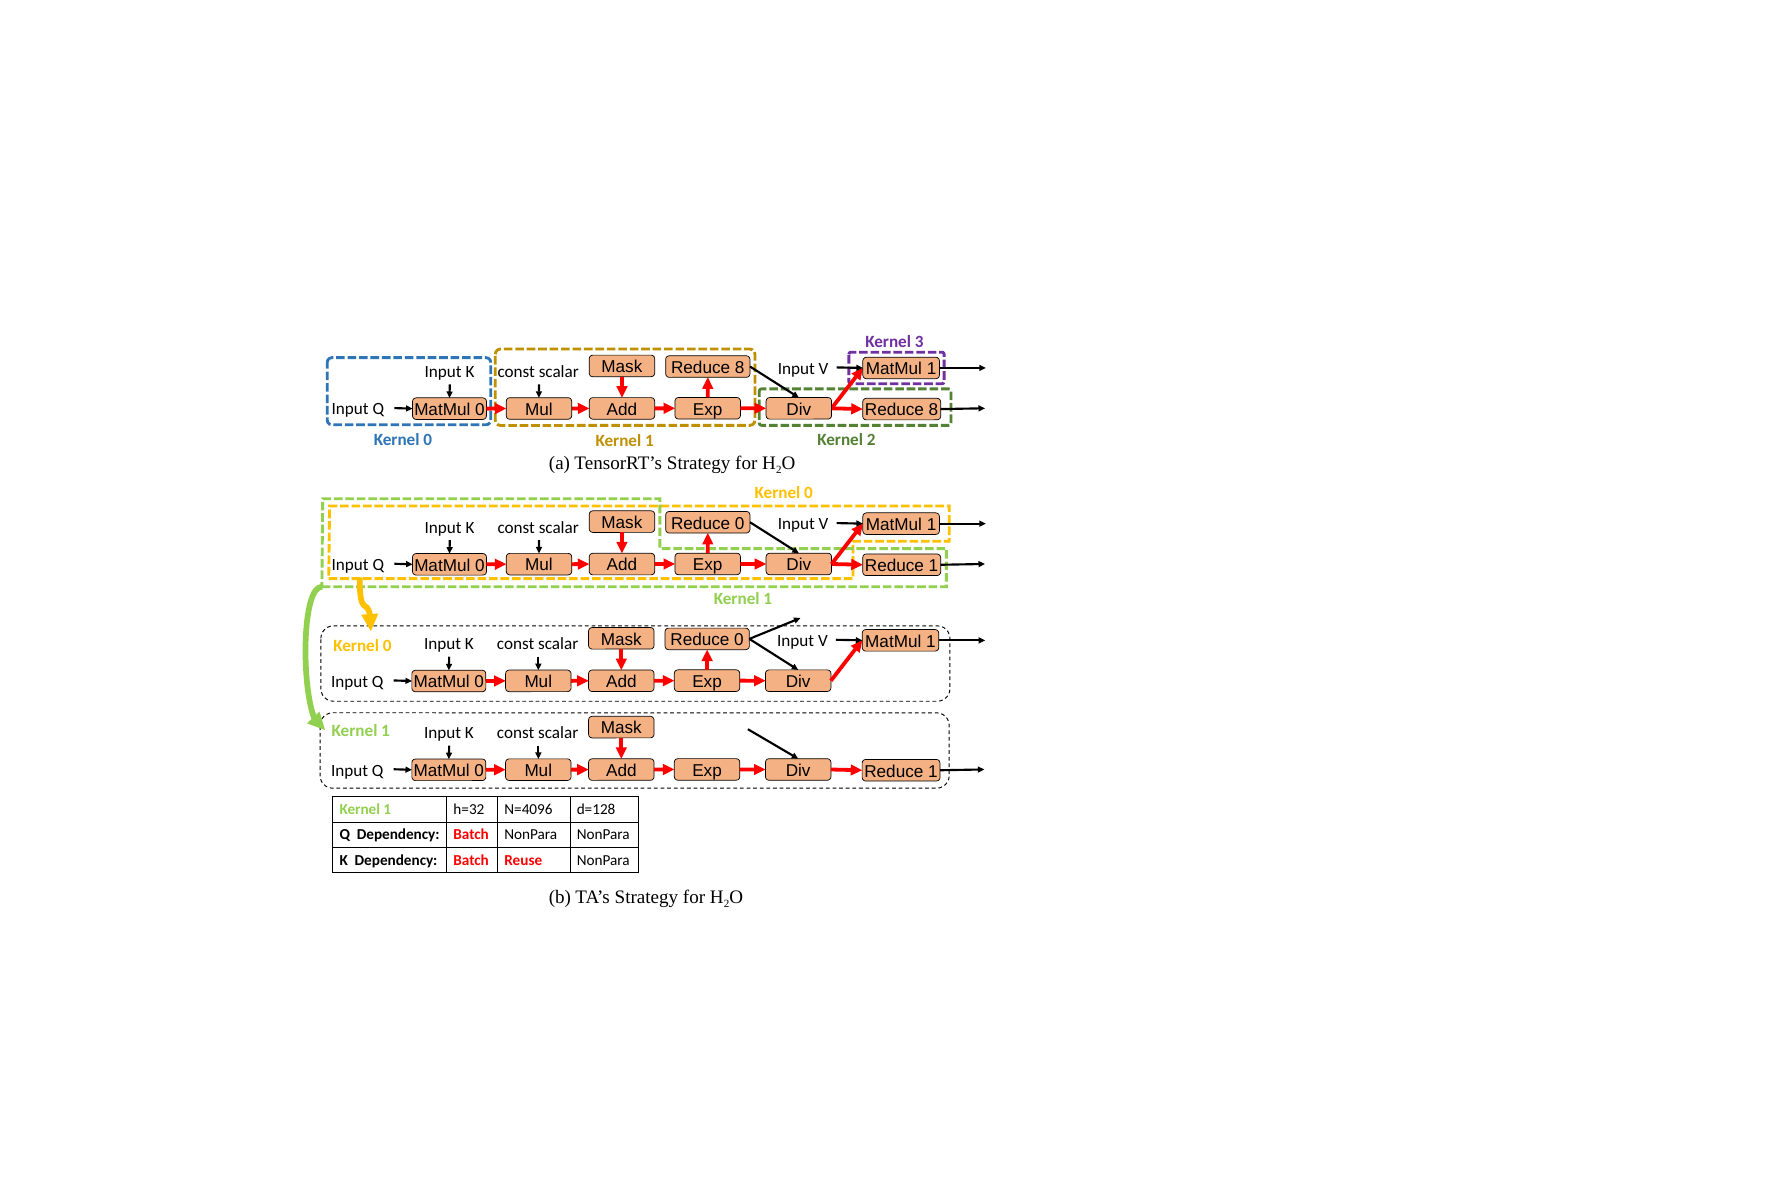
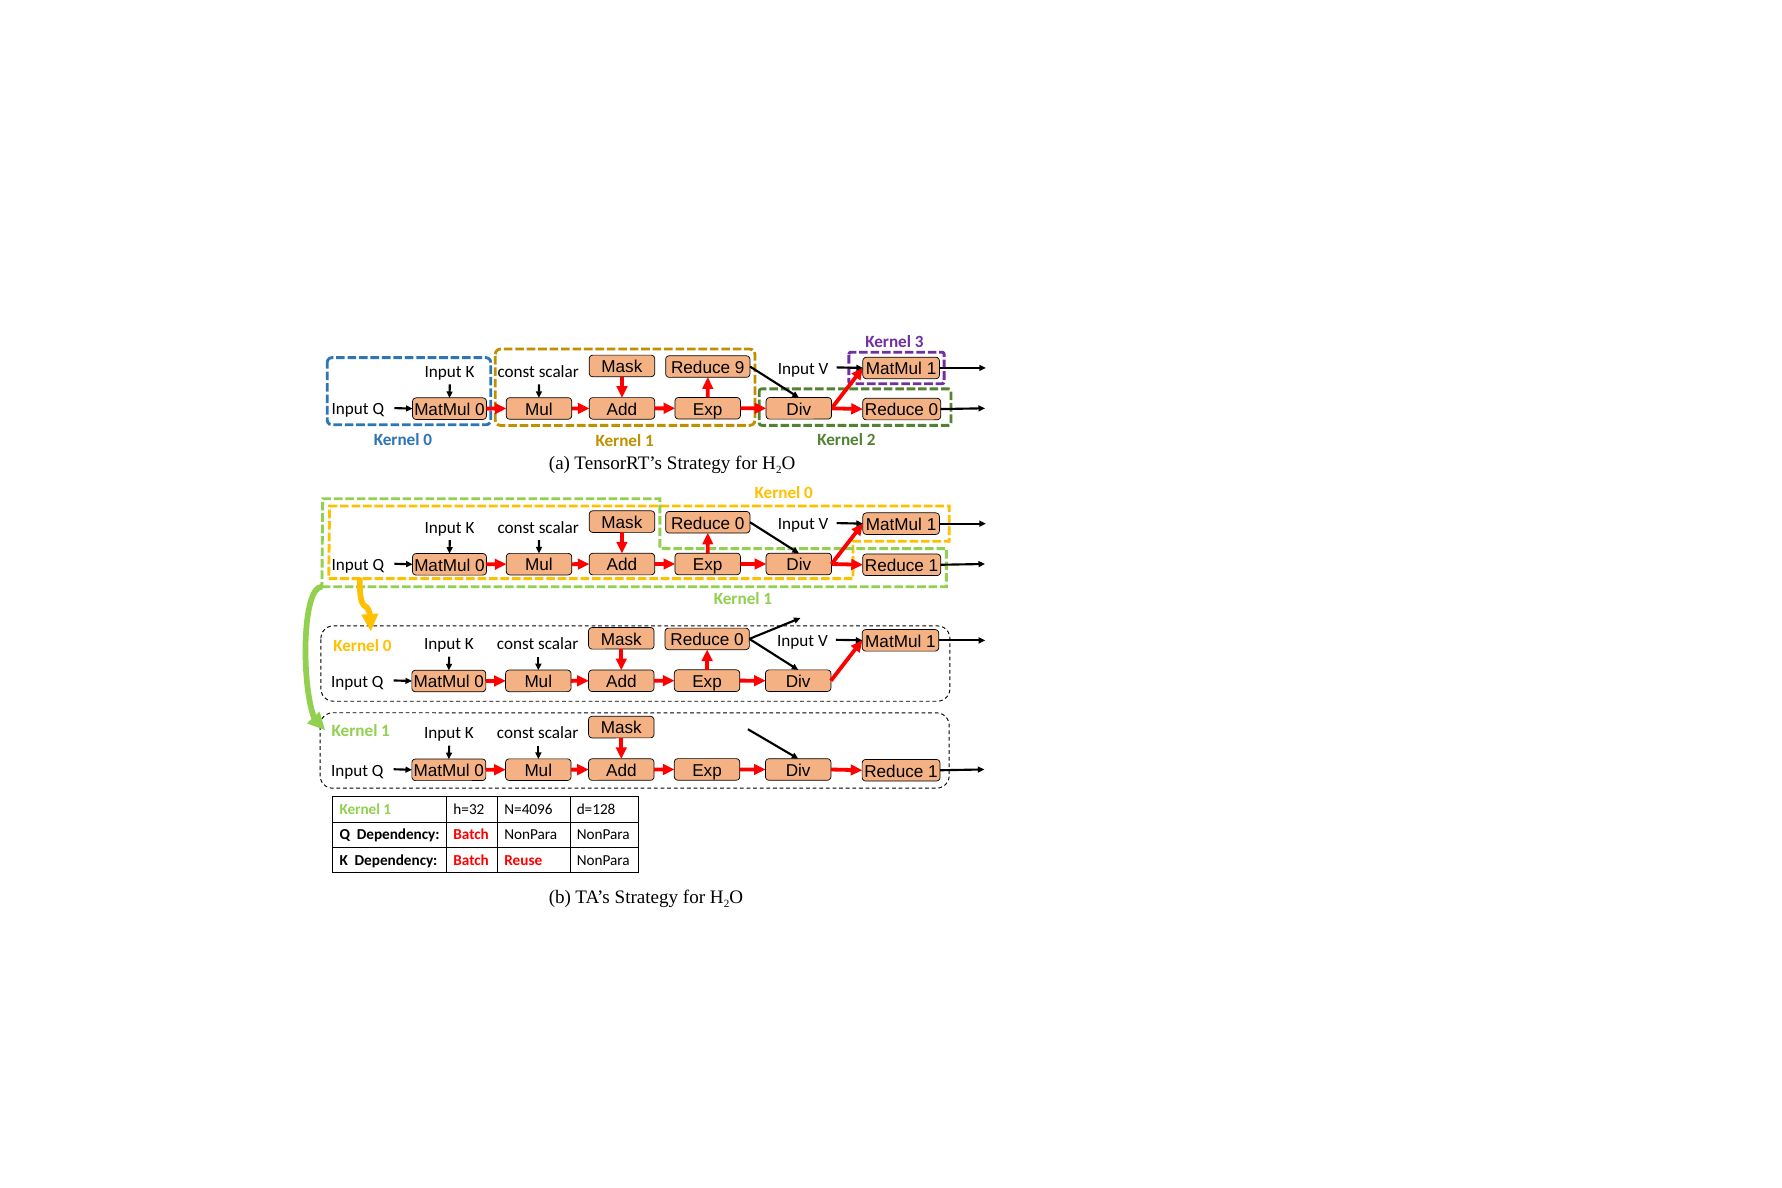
8: 8 -> 9 (740, 368)
Mul Reduce 8: 8 -> 0 (933, 410)
